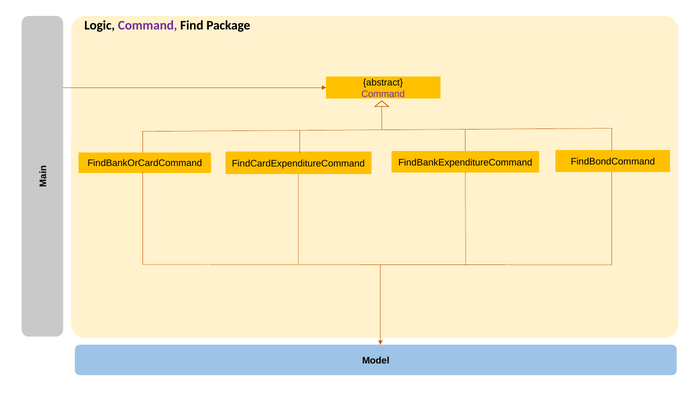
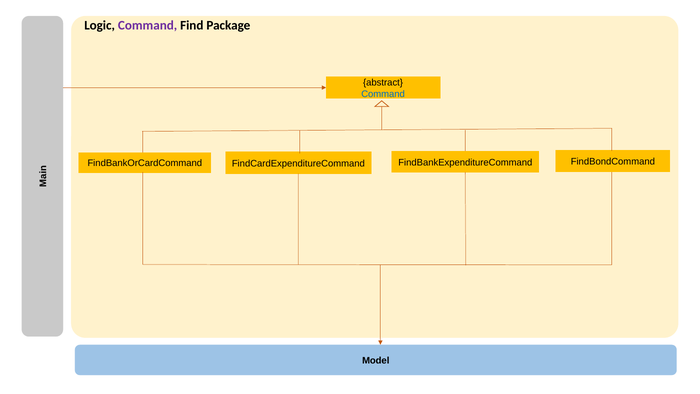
Command colour: purple -> blue (383, 94)
